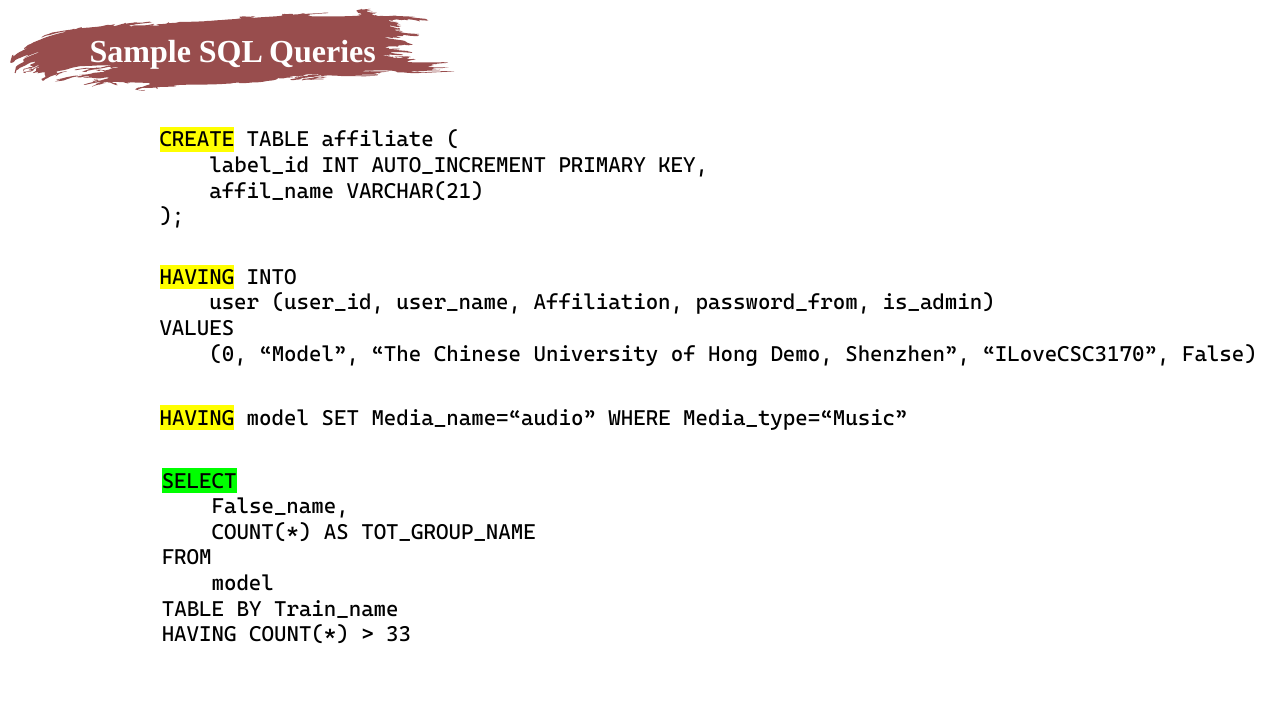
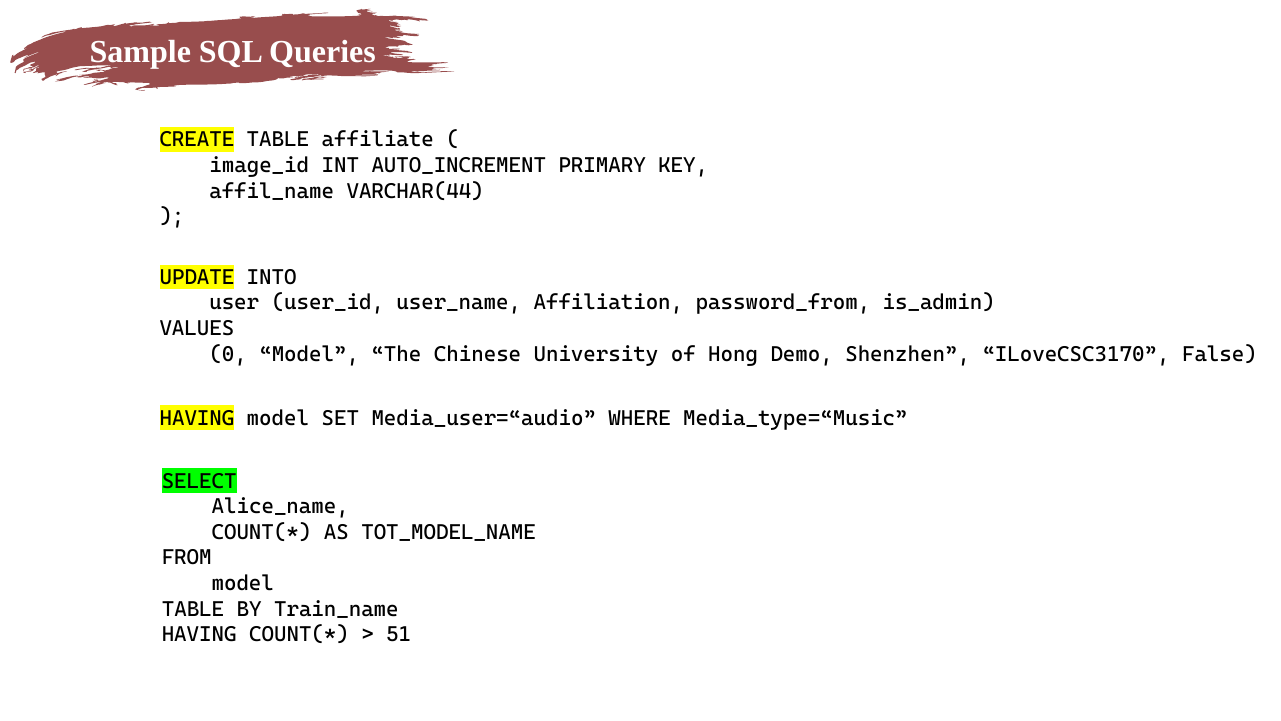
label_id: label_id -> image_id (259, 165)
VARCHAR(21: VARCHAR(21 -> VARCHAR(44 (415, 191)
HAVING: HAVING -> UPDATE (197, 277)
Media_name=“audio: Media_name=“audio -> Media_user=“audio (484, 418)
False_name: False_name -> Alice_name (280, 506)
TOT_GROUP_NAME: TOT_GROUP_NAME -> TOT_MODEL_NAME (449, 532)
33: 33 -> 51 (399, 634)
